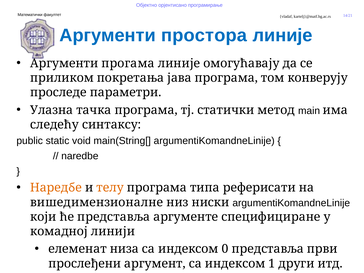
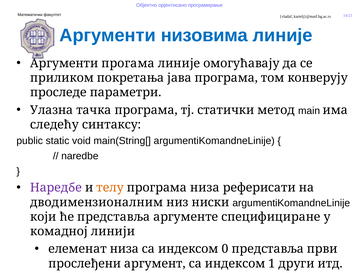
простора: простора -> низовима (204, 35)
Наредбе colour: orange -> purple (56, 188)
програма типа: типа -> низа (205, 188)
вишедимензионалне: вишедимензионалне -> дводимензионалним (97, 202)
